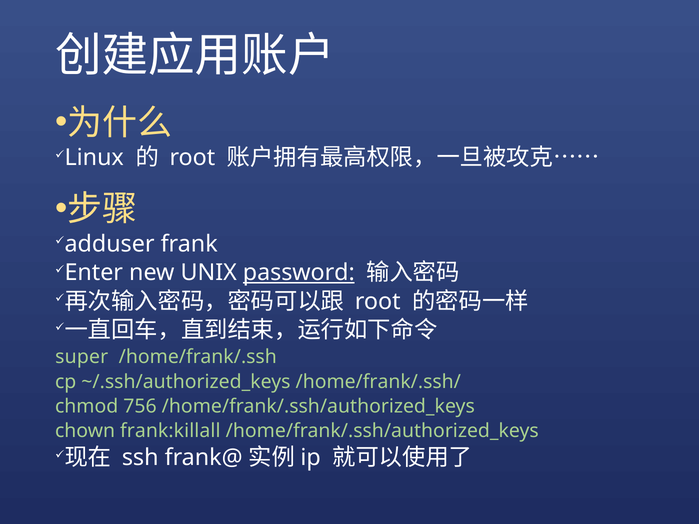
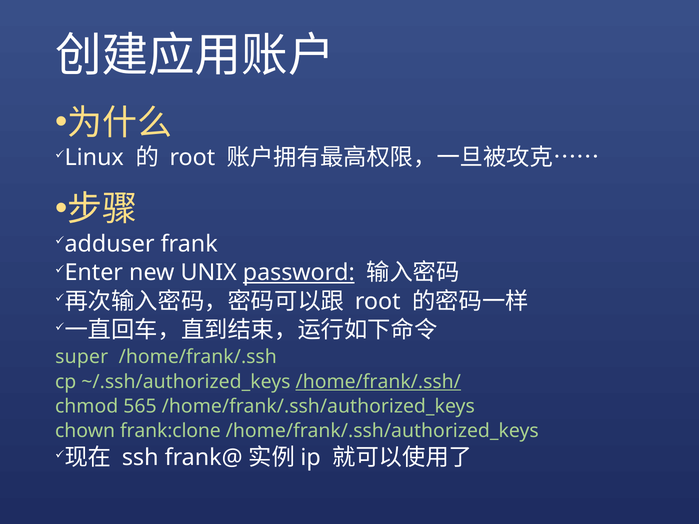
/home/frank/.ssh/ underline: none -> present (378, 382)
756: 756 -> 565 (140, 406)
frank:killall: frank:killall -> frank:clone (170, 431)
